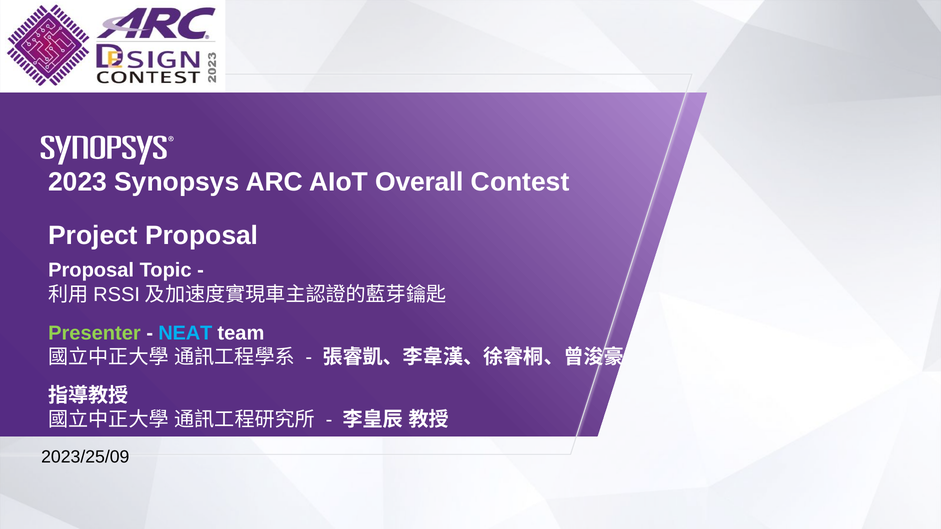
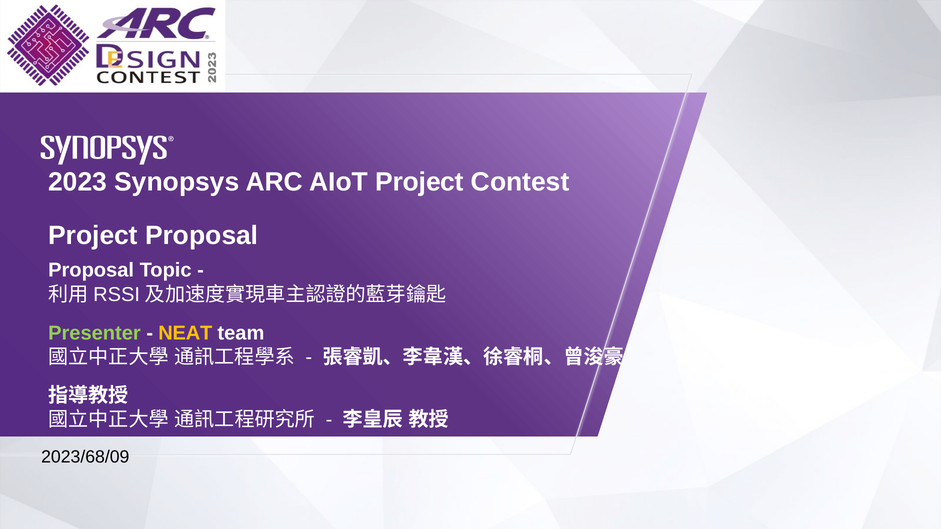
AIoT Overall: Overall -> Project (420, 182)
NEAT colour: light blue -> yellow (185, 333)
2023/25/09: 2023/25/09 -> 2023/68/09 (85, 457)
